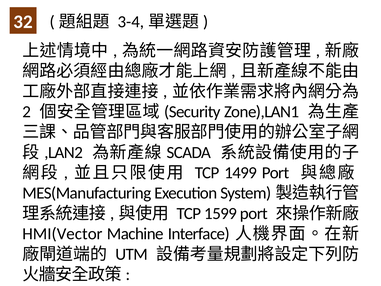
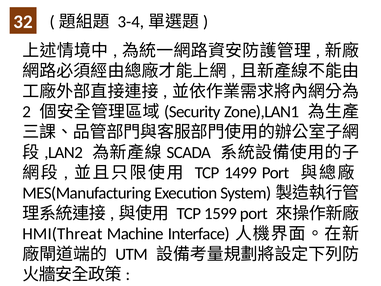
HMI(Vector: HMI(Vector -> HMI(Threat (62, 234)
